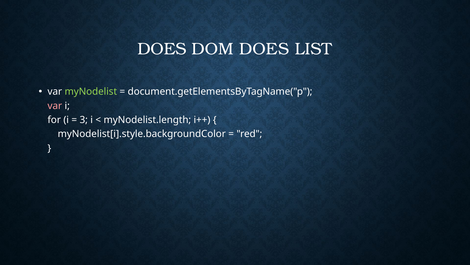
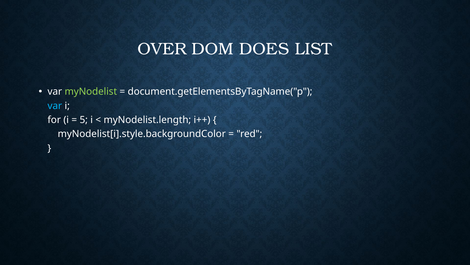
DOES: DOES -> OVER (162, 49)
var colour: pink -> light blue (55, 106)
3: 3 -> 5 (84, 120)
